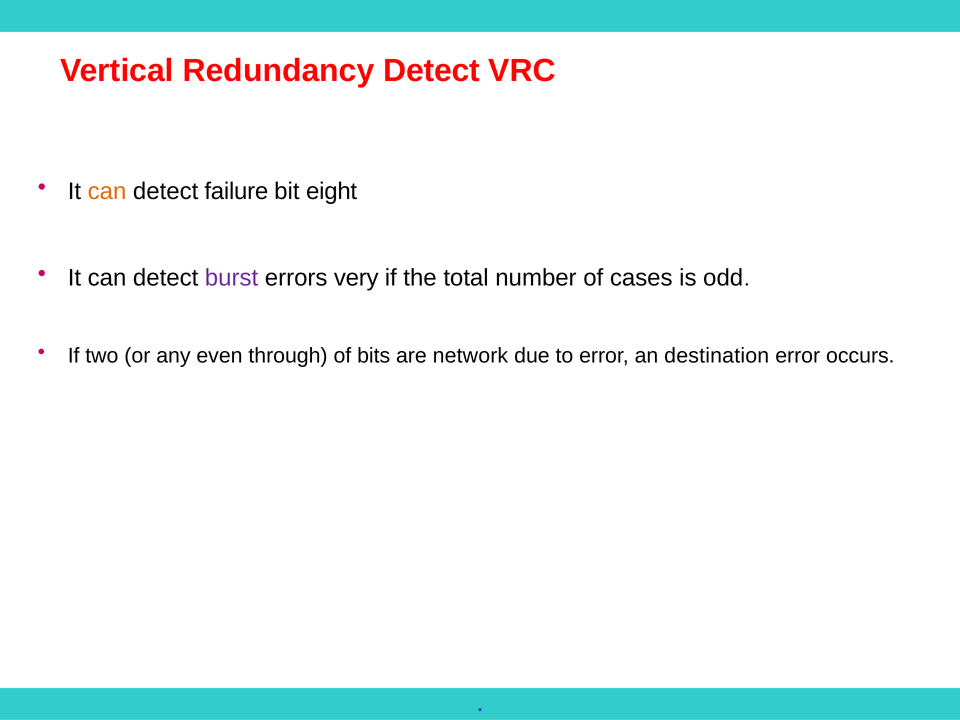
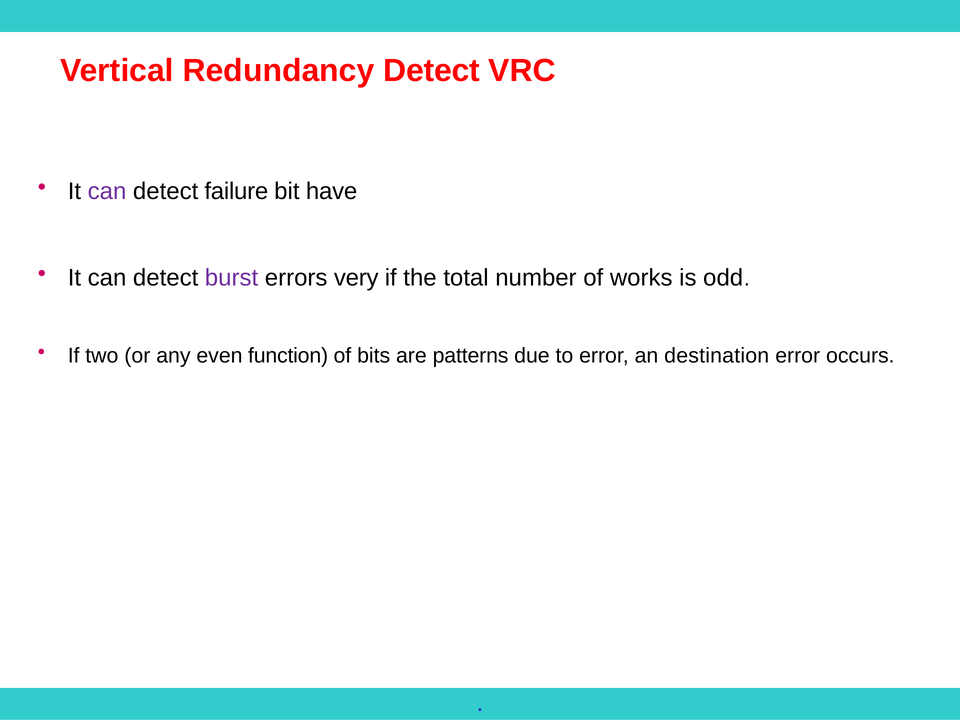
can colour: orange -> purple (107, 191)
eight: eight -> have (332, 191)
cases: cases -> works (641, 278)
through: through -> function (288, 356)
network: network -> patterns (471, 356)
